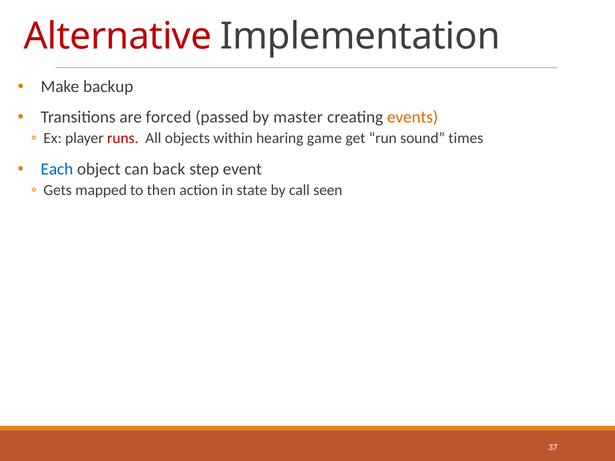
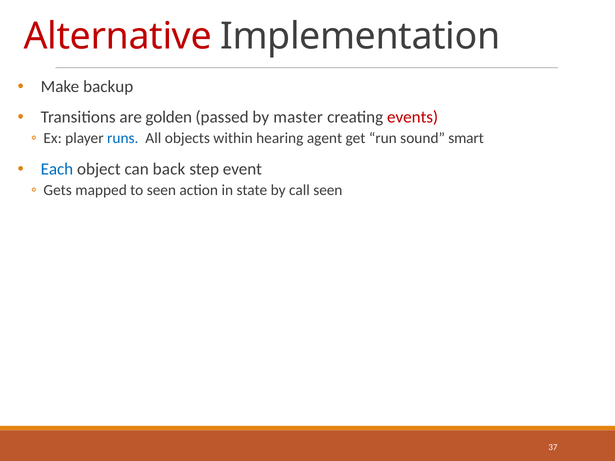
forced: forced -> golden (169, 117)
events colour: orange -> red (413, 117)
runs colour: red -> blue (123, 138)
game: game -> agent (325, 138)
times: times -> smart (466, 138)
to then: then -> seen (161, 190)
